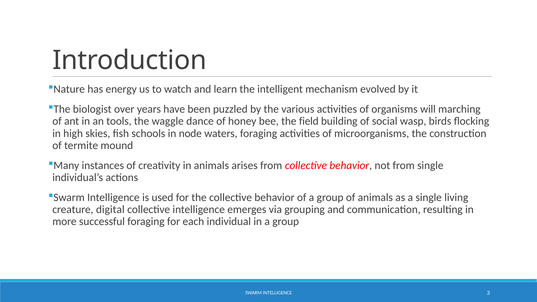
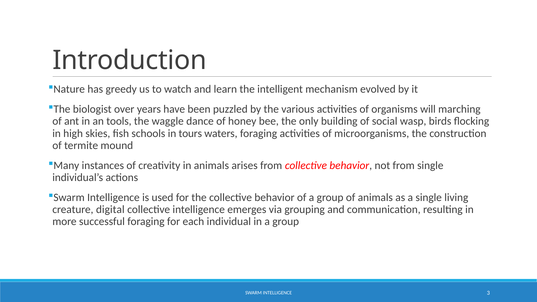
energy: energy -> greedy (121, 89)
field: field -> only (309, 121)
node: node -> tours (190, 133)
